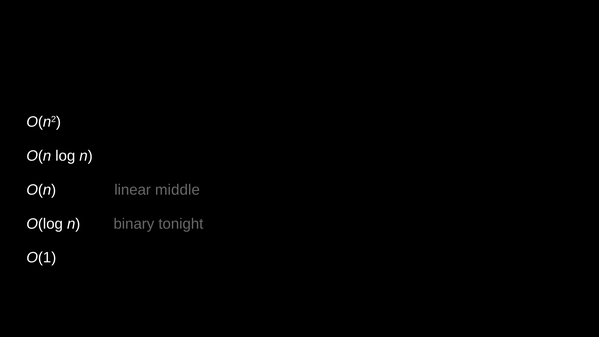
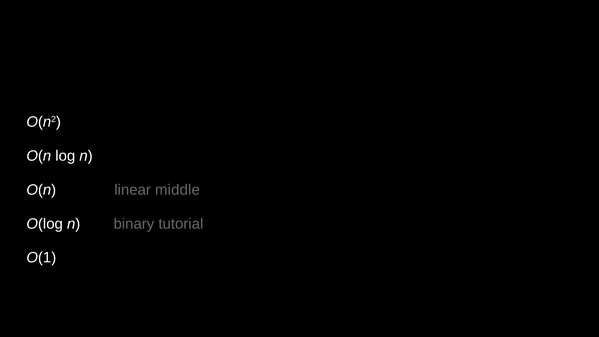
tonight: tonight -> tutorial (181, 224)
